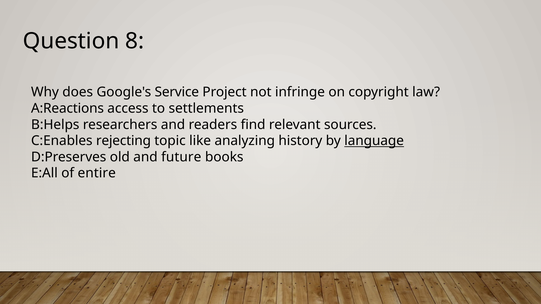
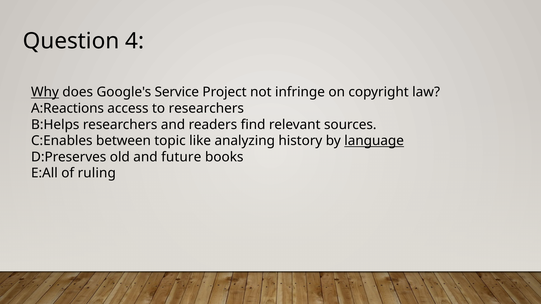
8: 8 -> 4 (135, 41)
Why underline: none -> present (45, 92)
to settlements: settlements -> researchers (206, 108)
rejecting: rejecting -> between (123, 141)
entire: entire -> ruling (97, 173)
